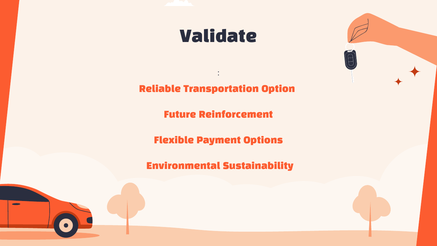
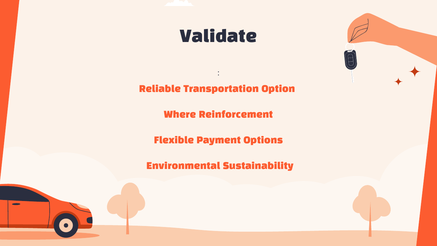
Future: Future -> Where (180, 115)
